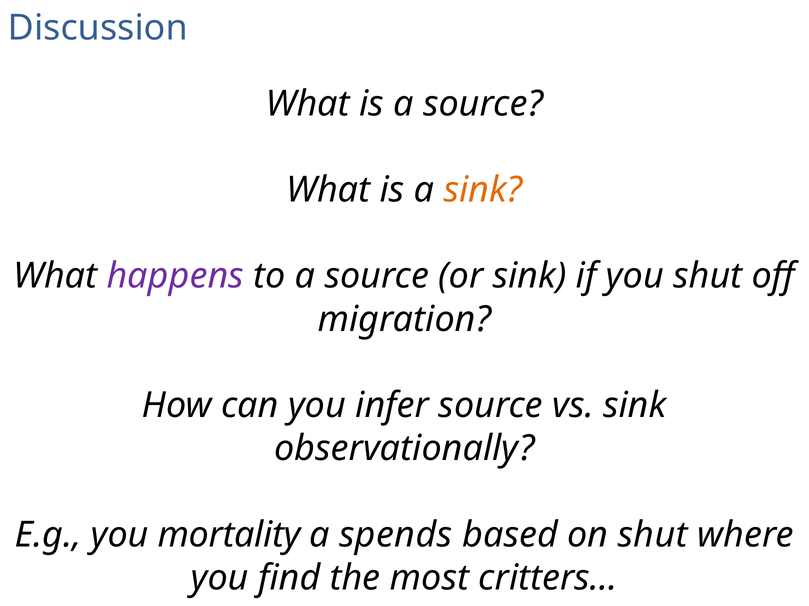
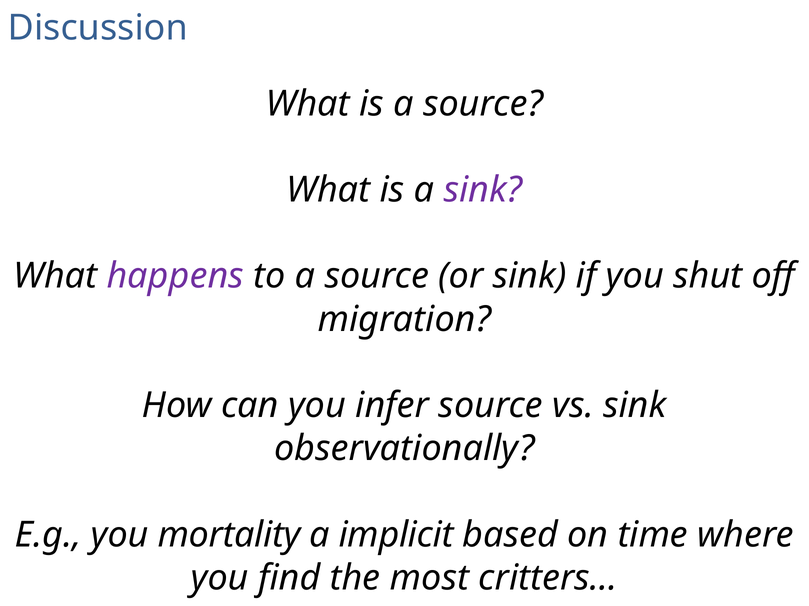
sink colour: orange -> purple (483, 190)
spends: spends -> implicit (396, 535)
on shut: shut -> time (653, 535)
